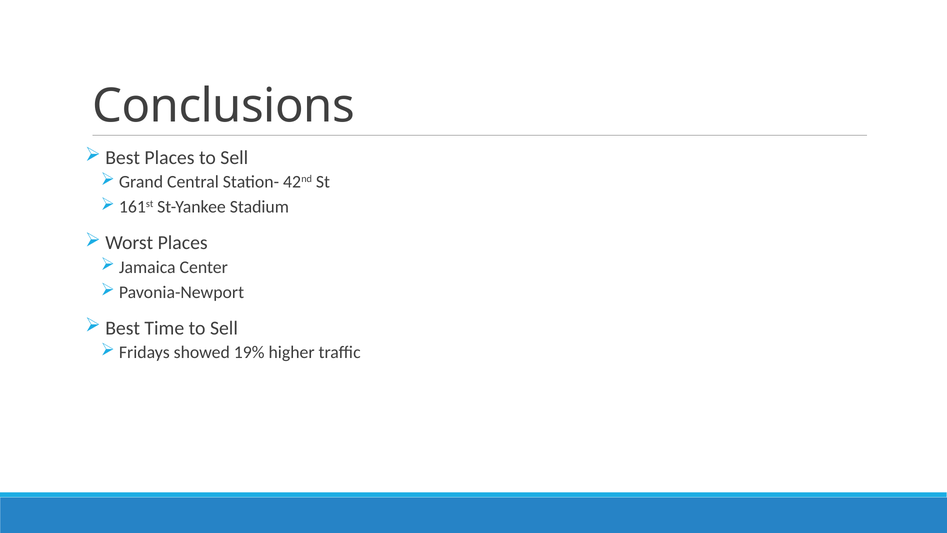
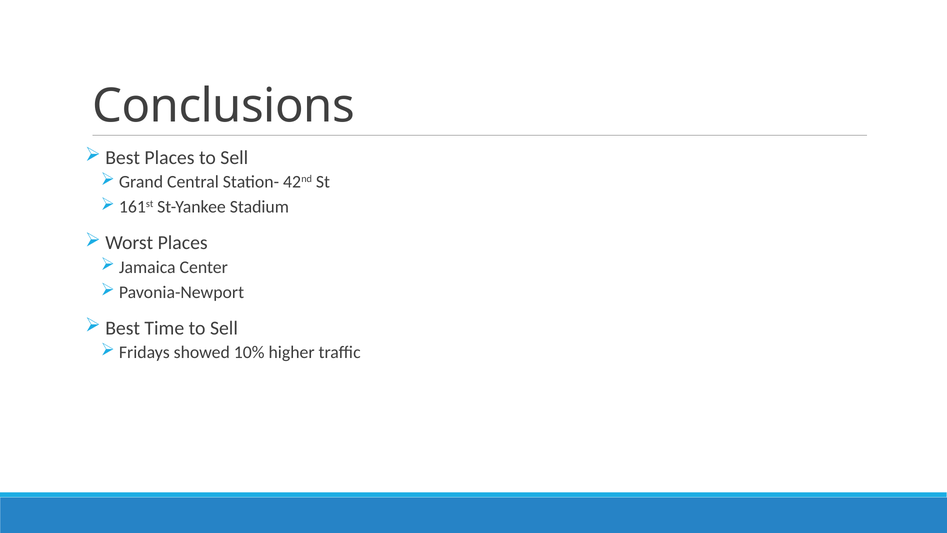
19%: 19% -> 10% (249, 352)
